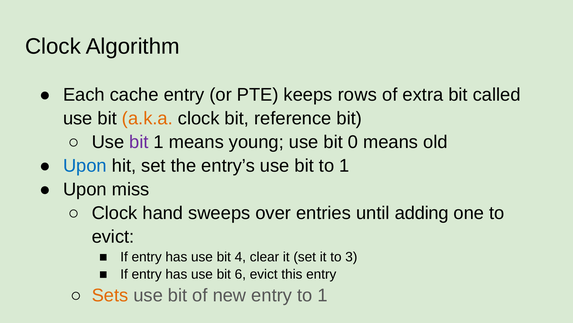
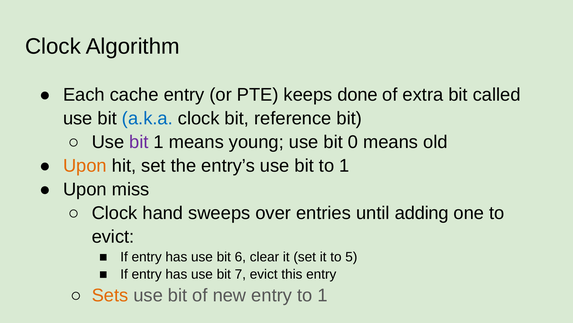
rows: rows -> done (357, 95)
a.k.a colour: orange -> blue (147, 118)
Upon colour: blue -> orange (85, 165)
4: 4 -> 6 (240, 256)
3: 3 -> 5 (351, 256)
6: 6 -> 7 (240, 274)
